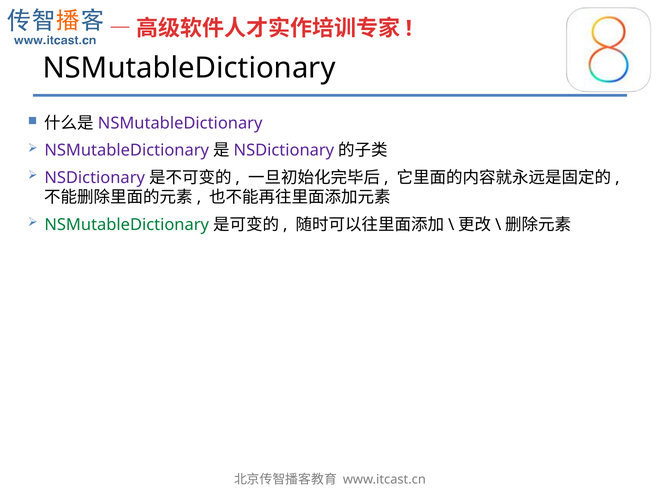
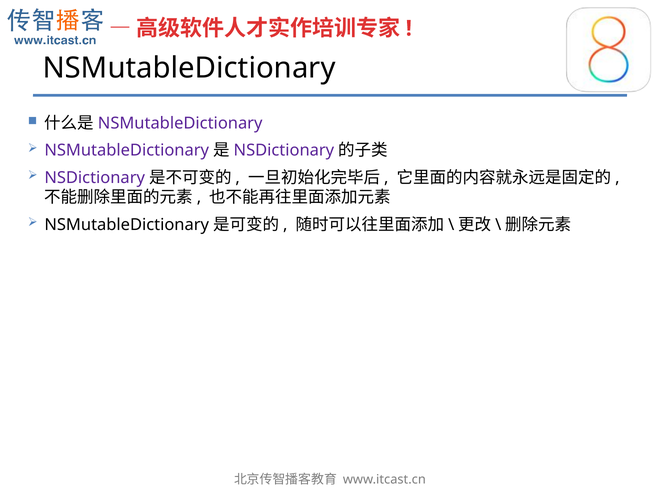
NSMutableDictionary colour: green -> black (127, 225)
